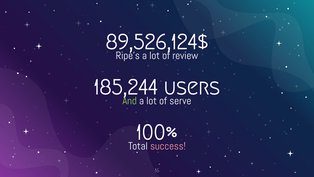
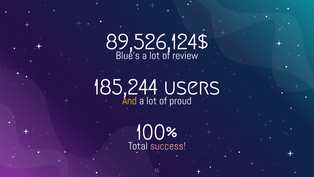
Ripe’s: Ripe’s -> Blue’s (128, 55)
And colour: light green -> yellow (130, 101)
serve: serve -> proud (180, 101)
